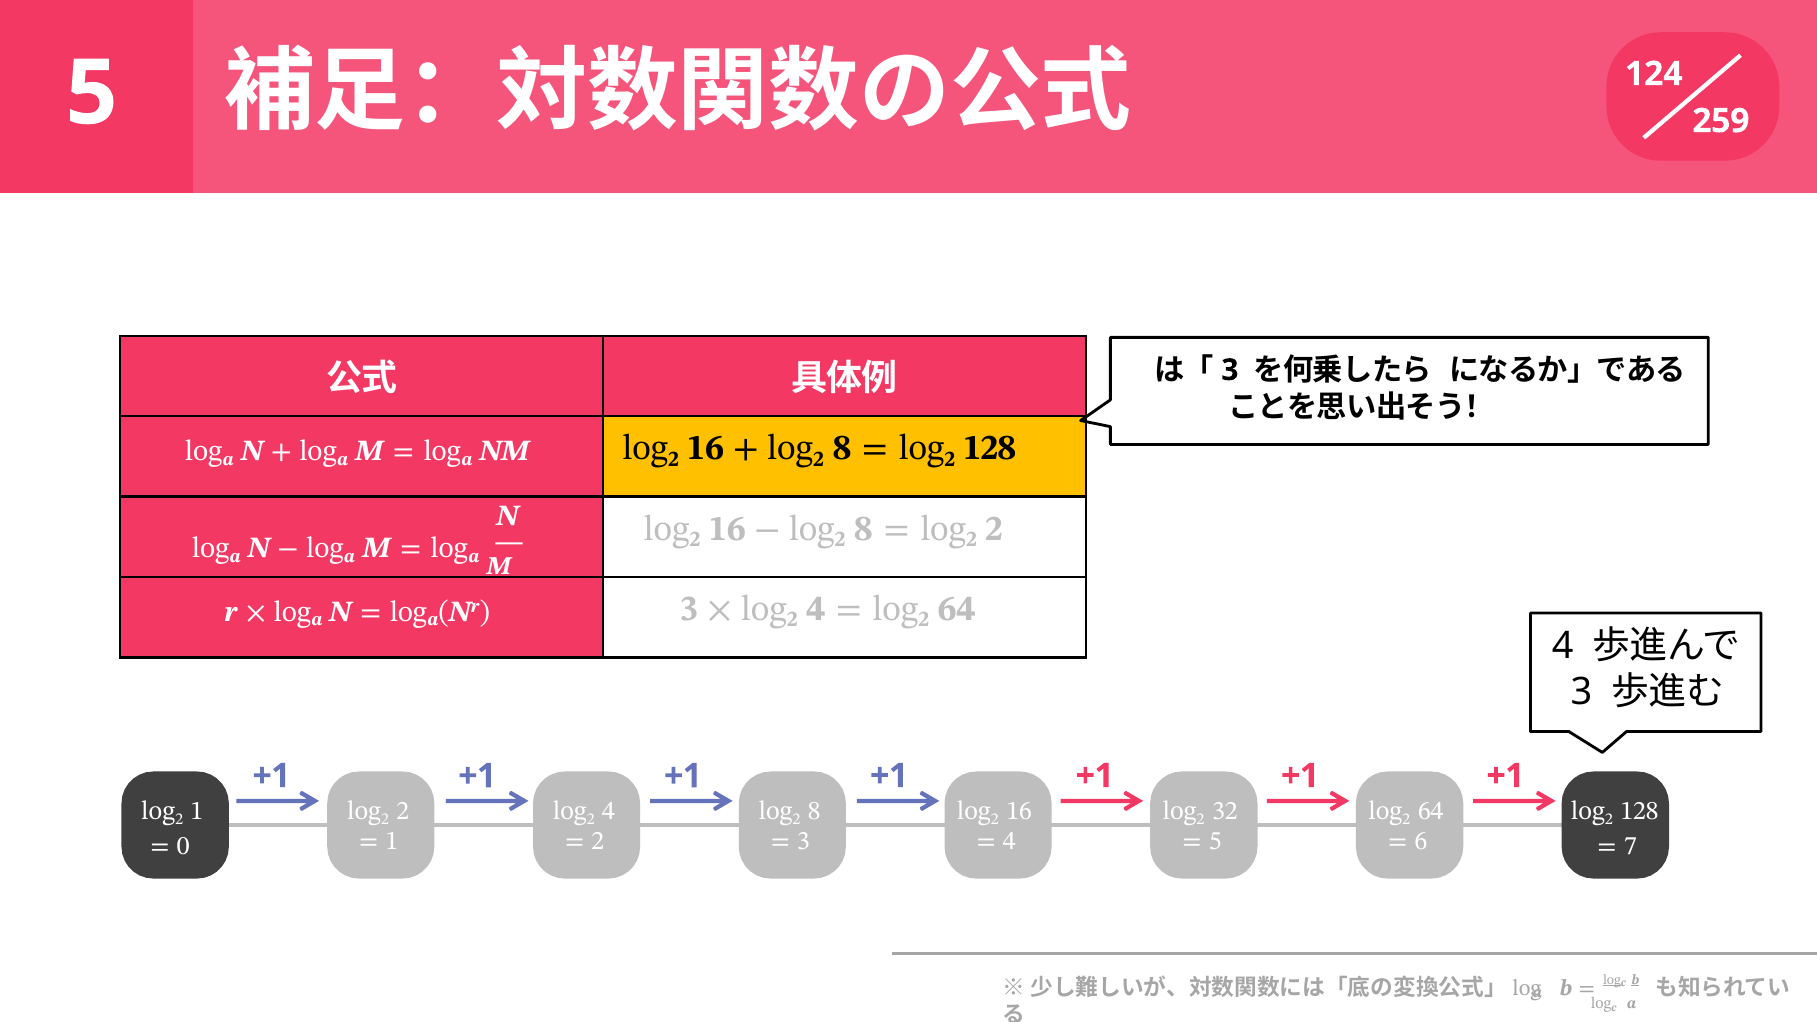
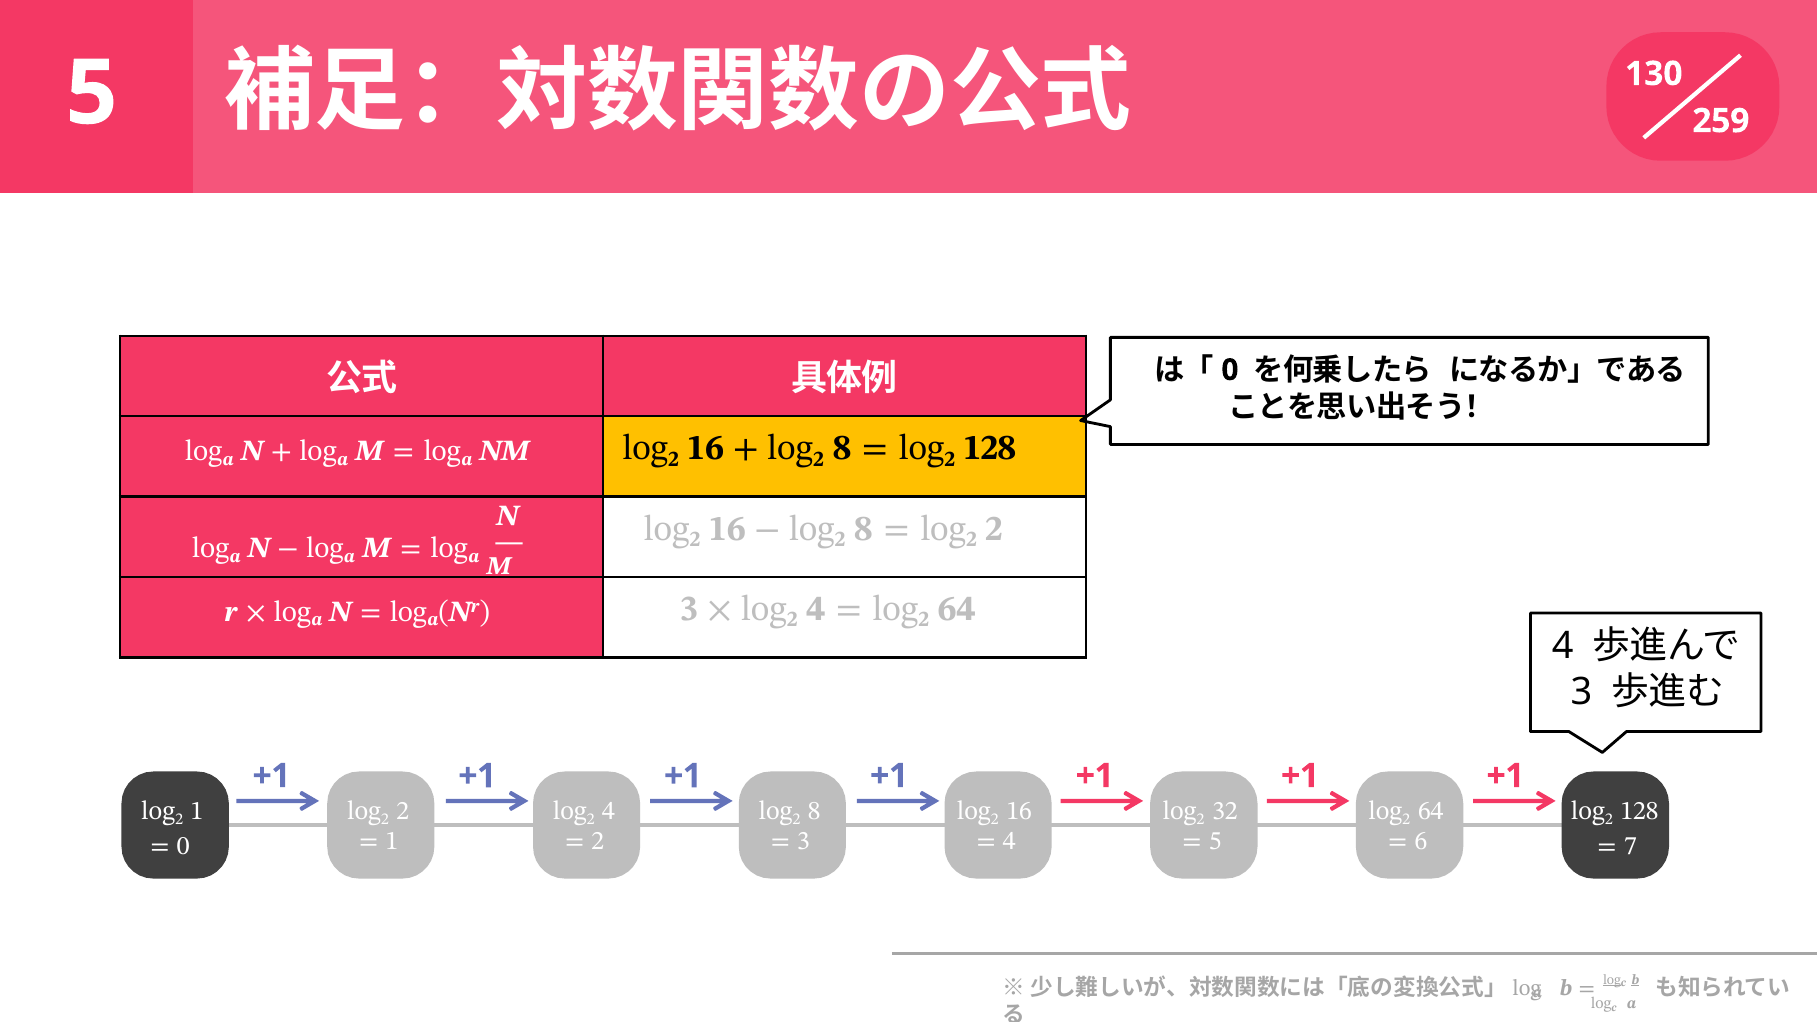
124: 124 -> 130 (1654, 74)
3: 3 -> 0 (1230, 370)
